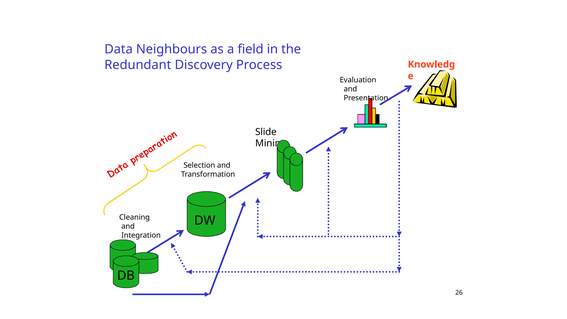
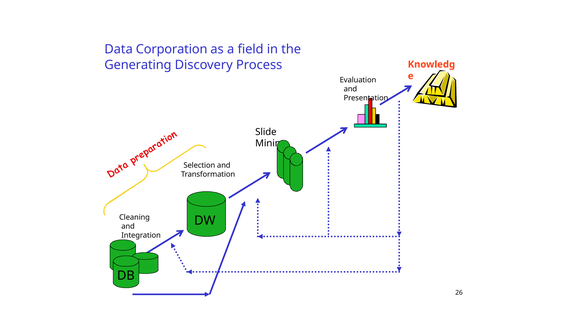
Neighbours: Neighbours -> Corporation (172, 49)
Redundant: Redundant -> Generating (138, 65)
